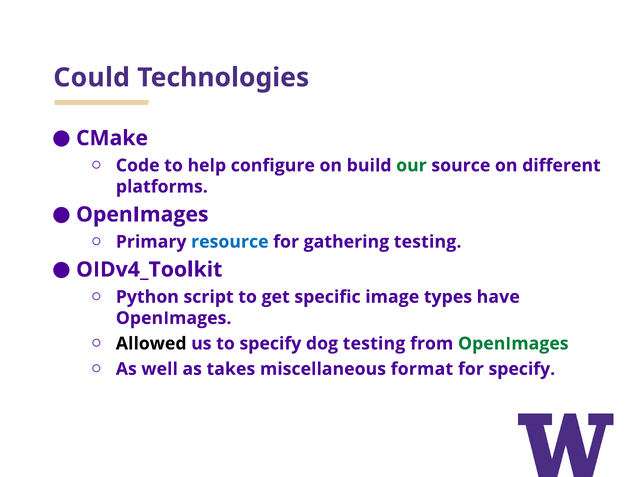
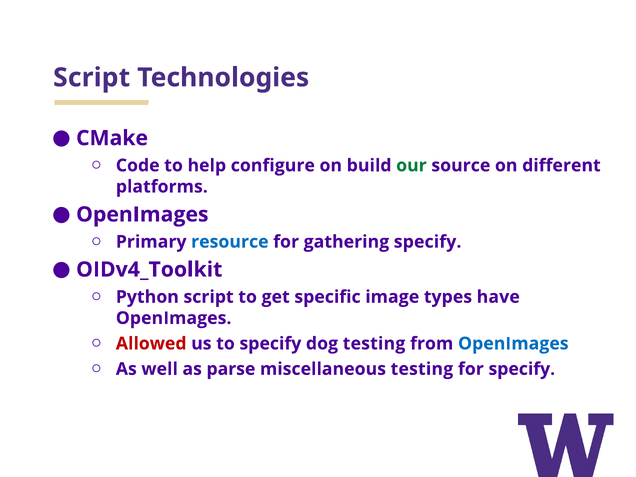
Could: Could -> Script (92, 78)
gathering testing: testing -> specify (428, 242)
Allowed colour: black -> red (151, 344)
OpenImages colour: green -> blue (513, 344)
takes: takes -> parse (231, 369)
miscellaneous format: format -> testing (422, 369)
